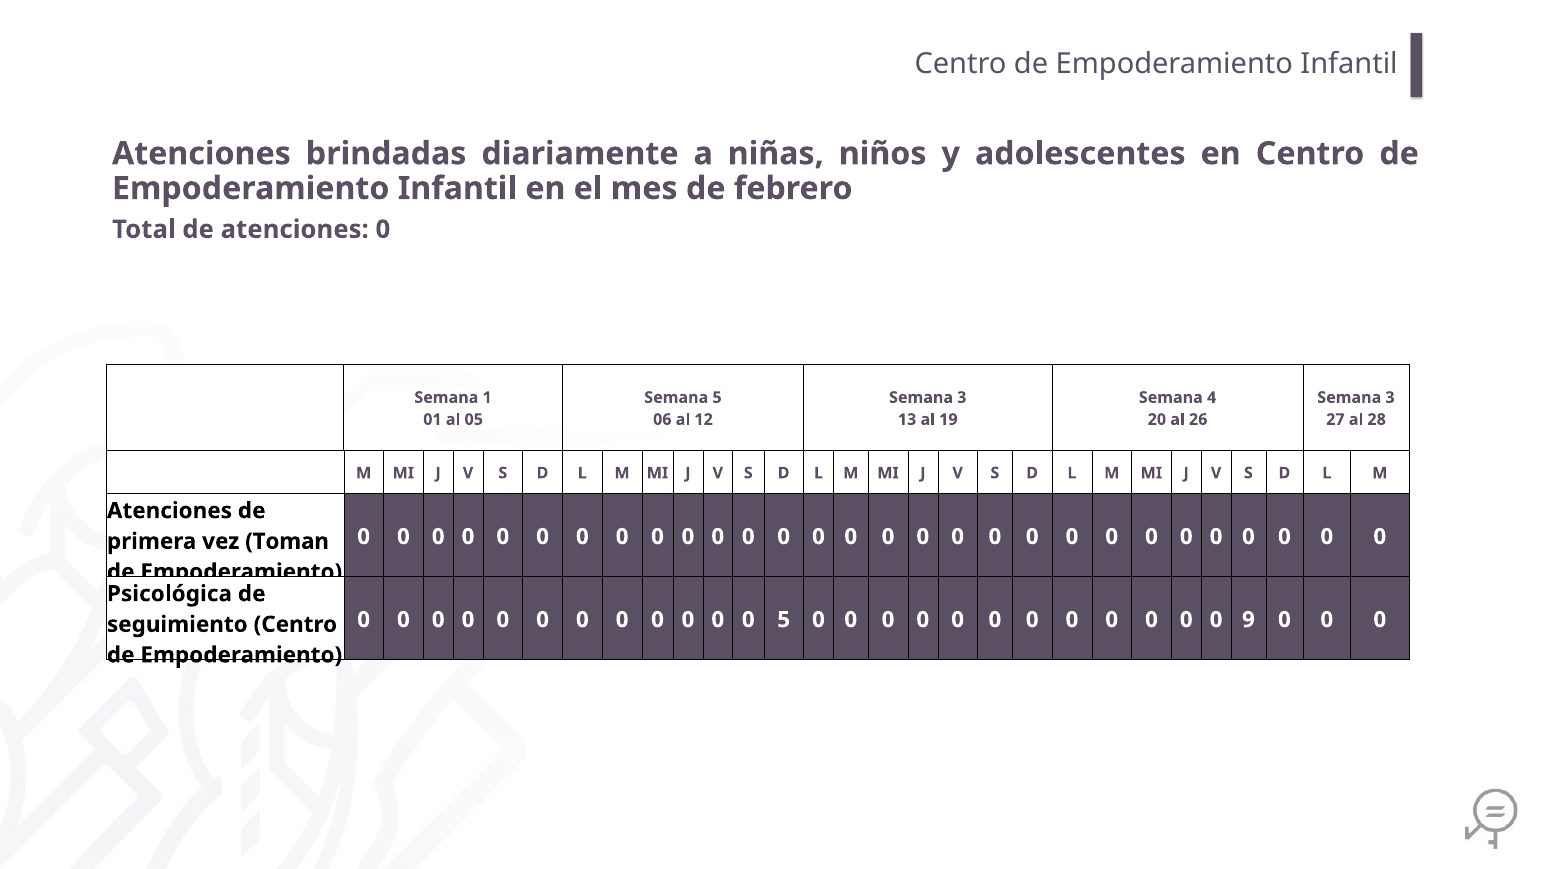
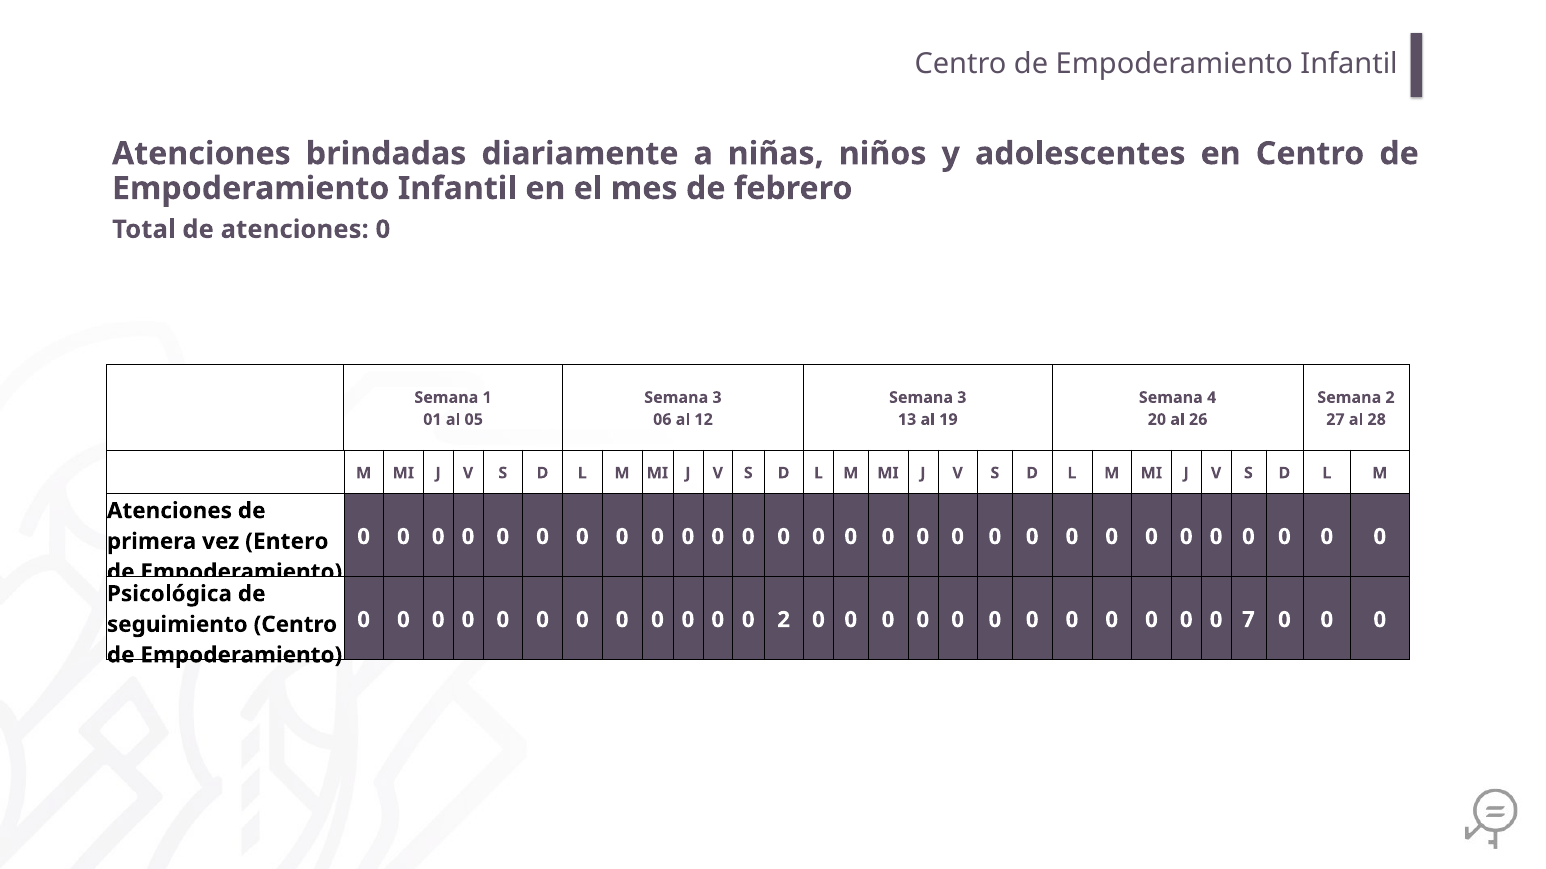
5: 5 -> 3 (717, 398)
3: 3 -> 2 (1390, 398)
Toman: Toman -> Entero (287, 542)
0 5: 5 -> 2 (784, 620)
9: 9 -> 7 (1248, 620)
